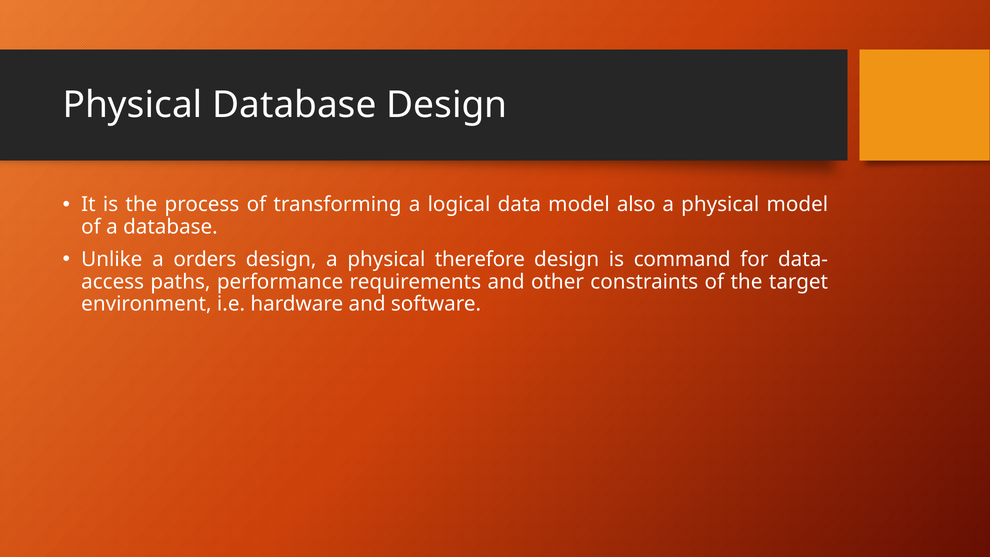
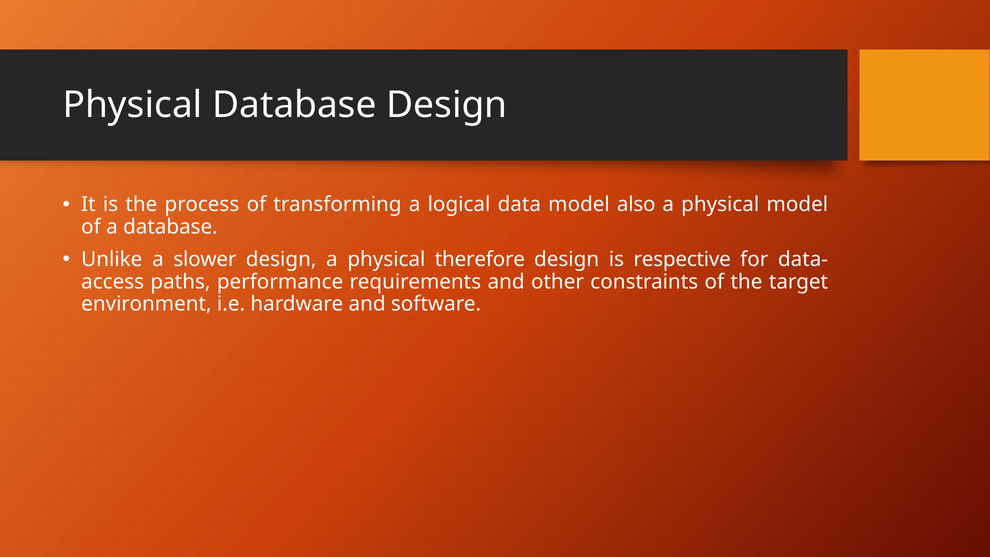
orders: orders -> slower (205, 259)
command: command -> respective (682, 259)
